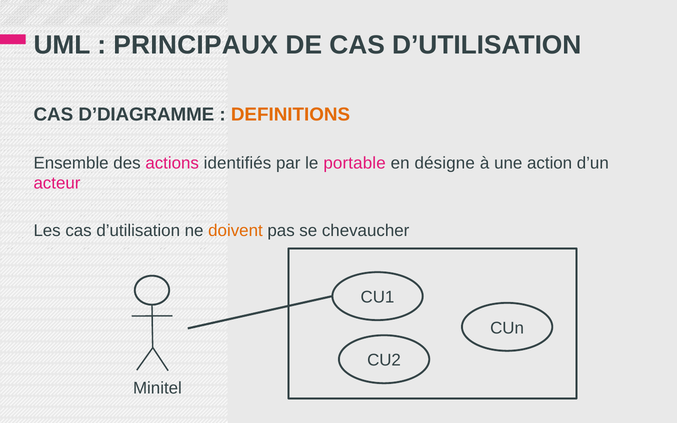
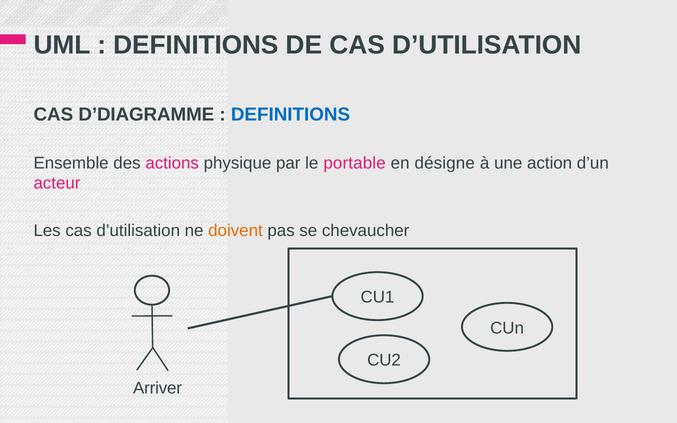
PRINCIPAUX: PRINCIPAUX -> DEFINITIONS (196, 45)
DEFINITIONS colour: orange -> blue (290, 115)
identifiés: identifiés -> physique (237, 163)
Minitel: Minitel -> Arriver (158, 388)
